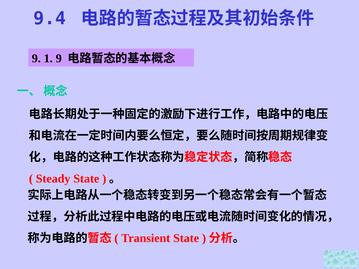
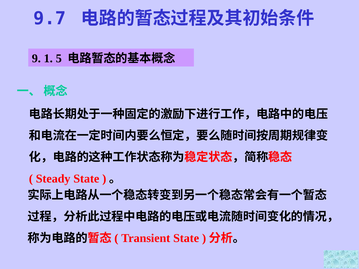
9.4: 9.4 -> 9.7 (50, 18)
1 9: 9 -> 5 (59, 58)
